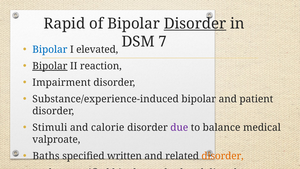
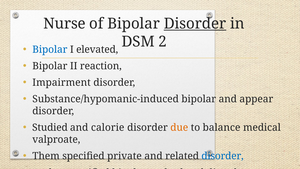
Rapid: Rapid -> Nurse (65, 24)
7: 7 -> 2 (163, 42)
Bipolar underline: present -> none (50, 66)
Substance/experience-induced: Substance/experience-induced -> Substance/hypomanic-induced (106, 99)
patient: patient -> appear (256, 99)
Stimuli: Stimuli -> Studied (50, 127)
due colour: purple -> orange (179, 127)
Baths: Baths -> Them (46, 156)
written: written -> private (124, 156)
disorder colour: orange -> blue (223, 156)
